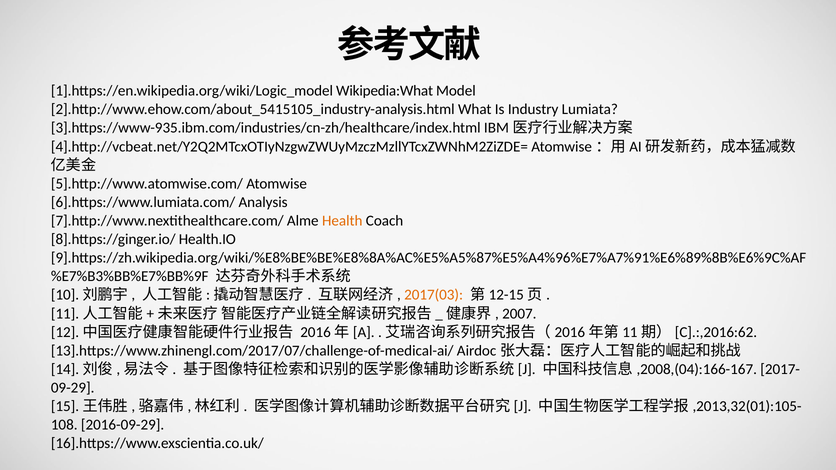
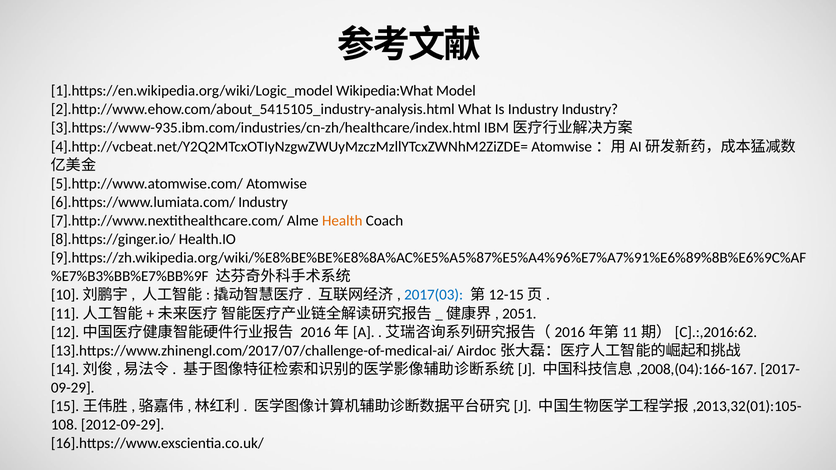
Industry Lumiata: Lumiata -> Industry (590, 110)
6].https://www.lumiata.com/ Analysis: Analysis -> Industry (263, 202)
2017(03 colour: orange -> blue (434, 295)
2007: 2007 -> 2051 (519, 314)
2016-09-29: 2016-09-29 -> 2012-09-29 (123, 425)
